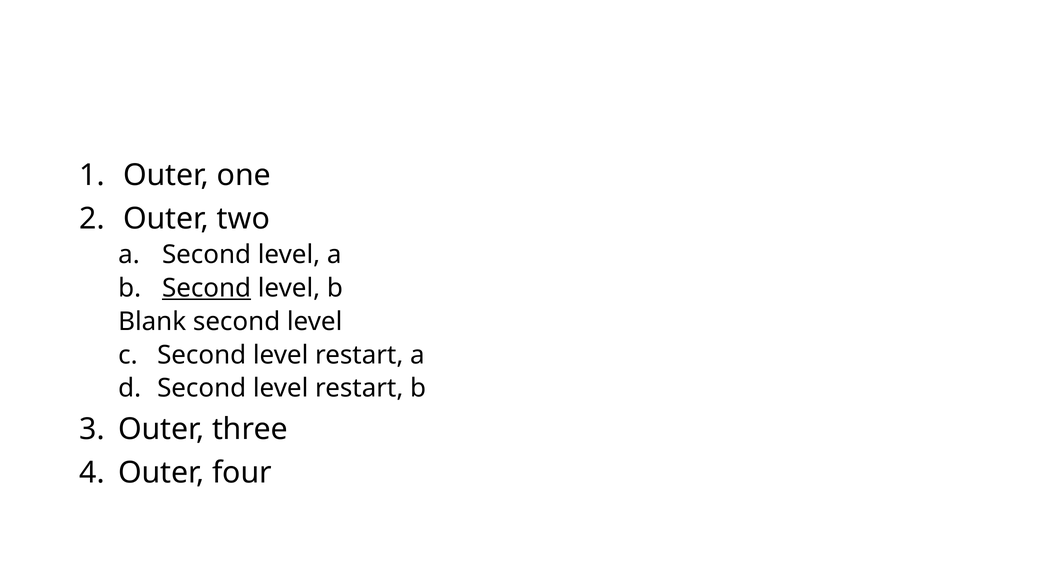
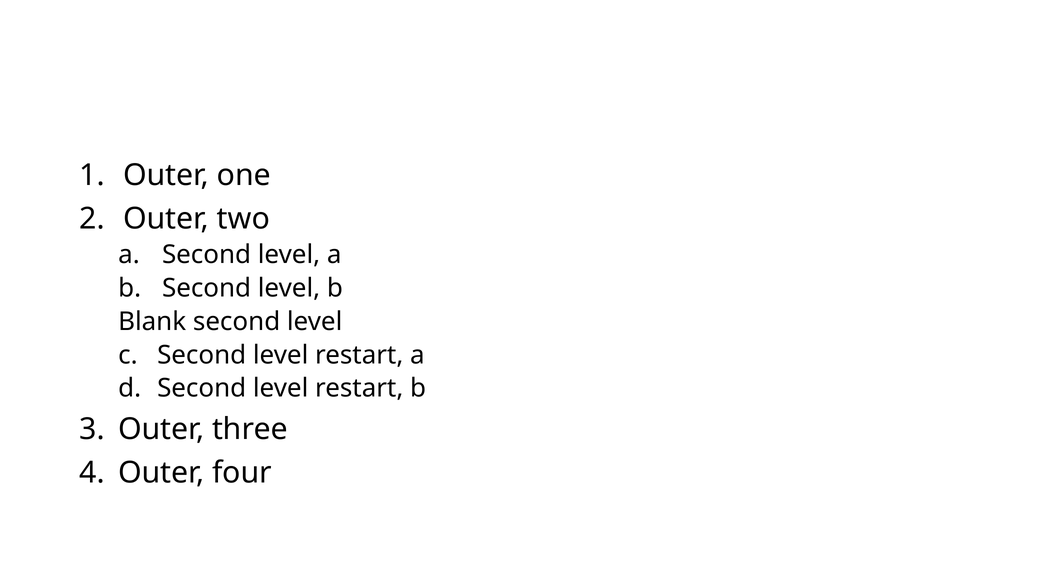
Second underline: present -> none (207, 288)
